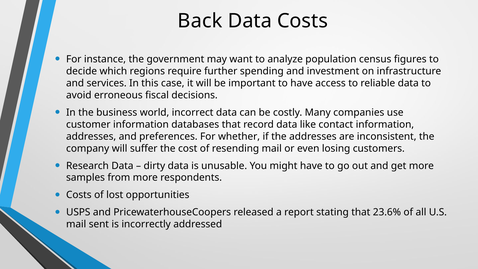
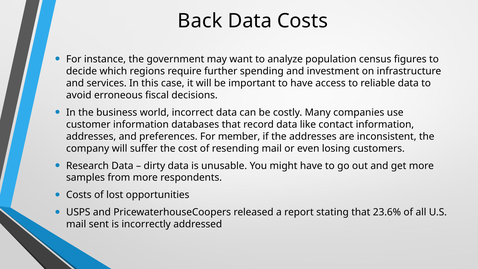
whether: whether -> member (239, 136)
